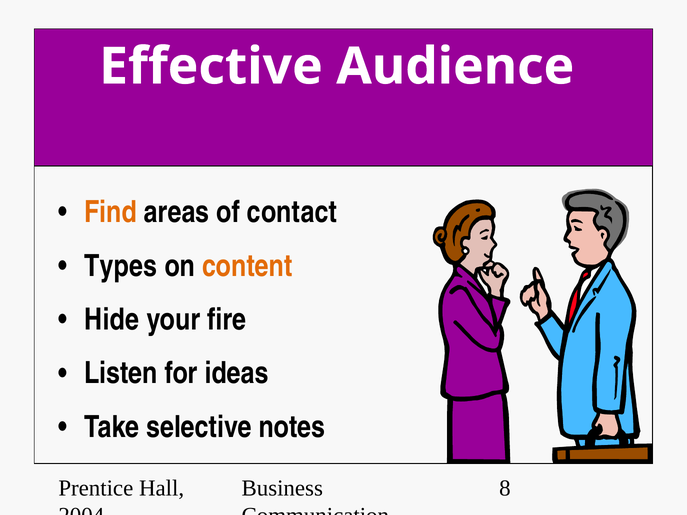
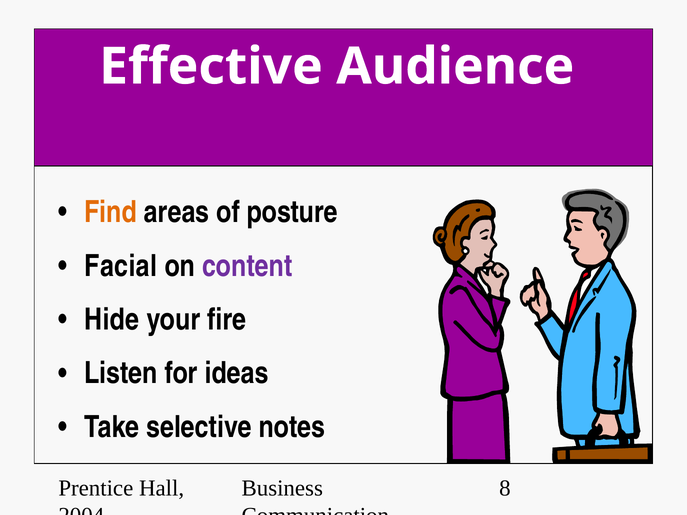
contact: contact -> posture (292, 212)
Types: Types -> Facial (121, 266)
content colour: orange -> purple (247, 266)
